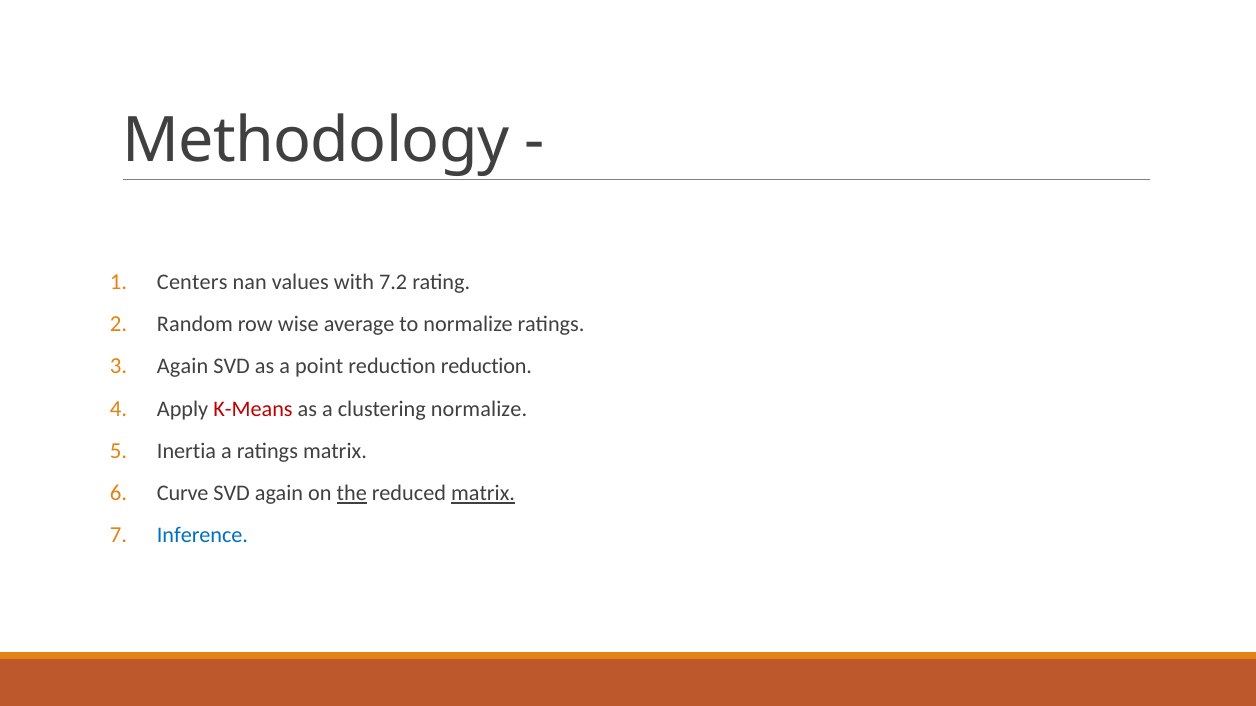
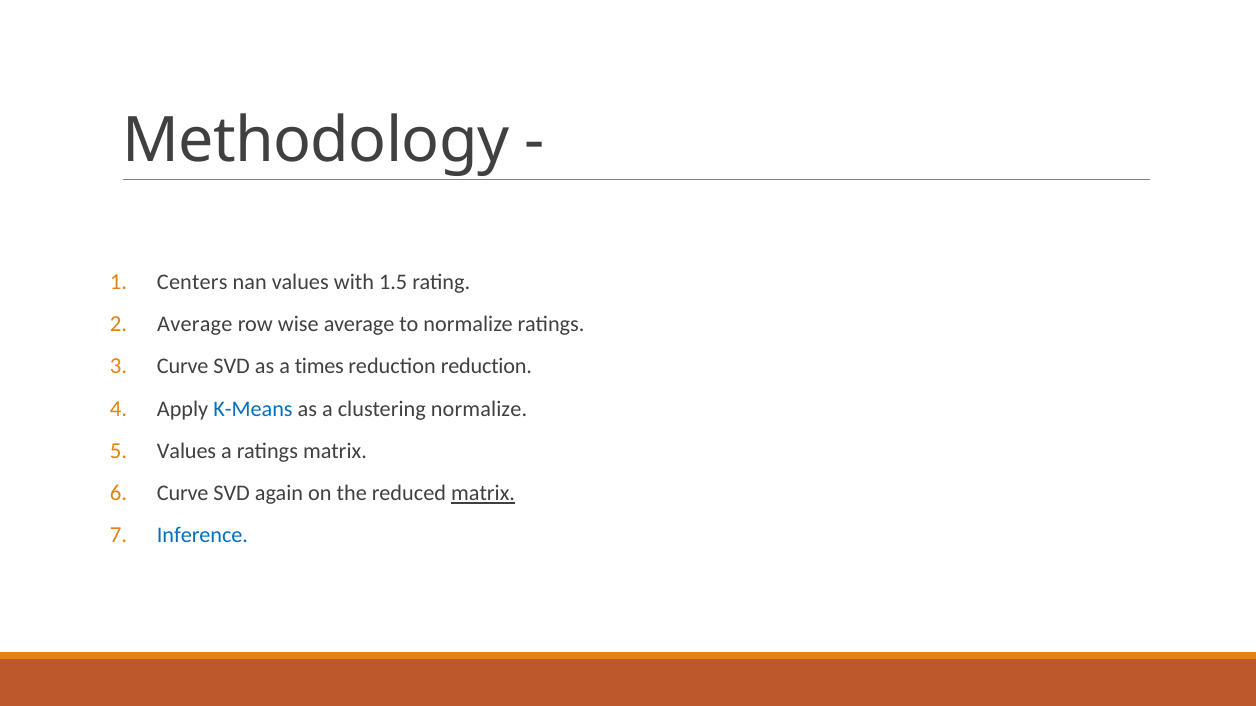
7.2: 7.2 -> 1.5 (393, 282)
Random: Random -> Average (195, 324)
Again: Again -> Curve (183, 367)
point: point -> times (319, 367)
K-Means colour: red -> blue (253, 409)
Inertia: Inertia -> Values (187, 451)
the underline: present -> none (352, 494)
